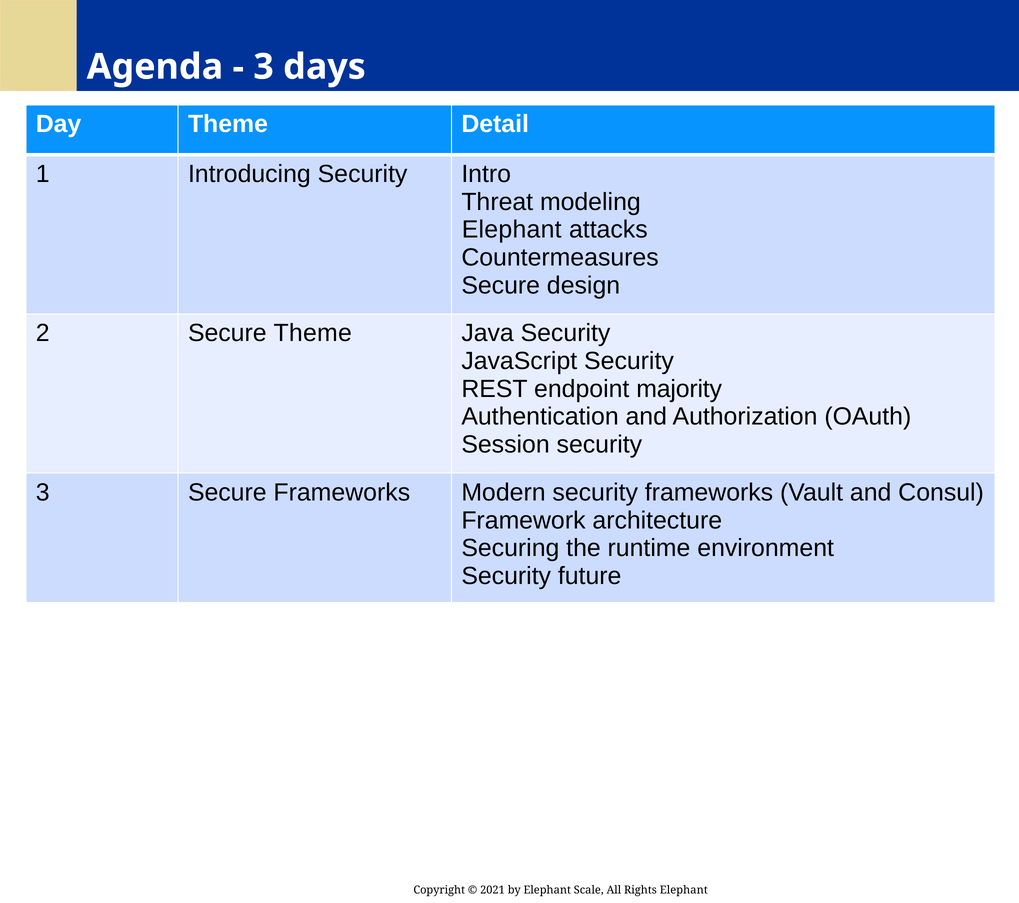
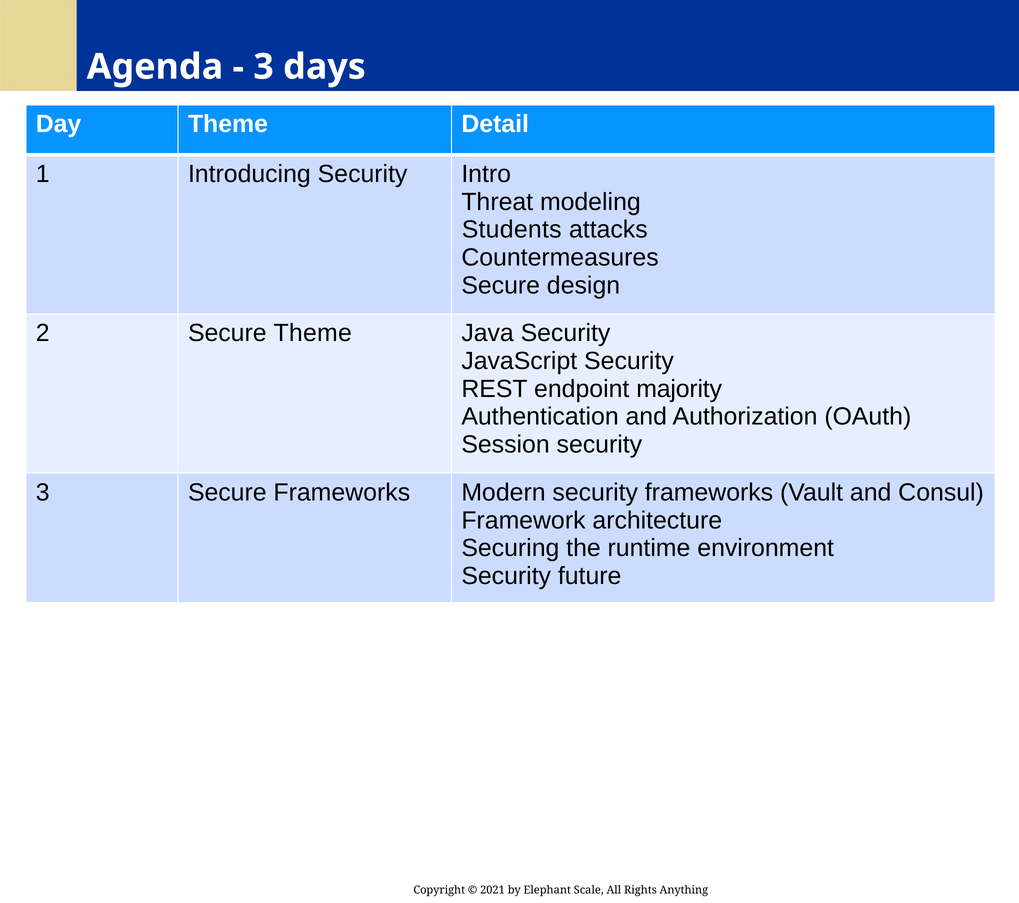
Elephant: Elephant -> Students (512, 229)
Rights Elephant: Elephant -> Anything (684, 889)
